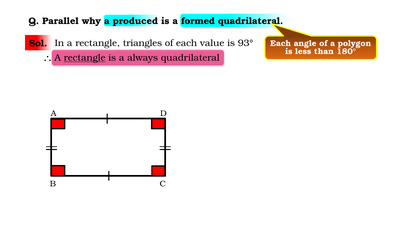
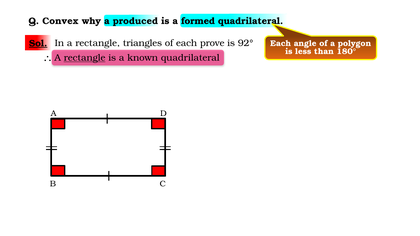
Parallel: Parallel -> Convex (60, 21)
value: value -> prove (212, 43)
93°: 93° -> 92° (246, 43)
Sol underline: none -> present (38, 43)
always: always -> known (143, 58)
